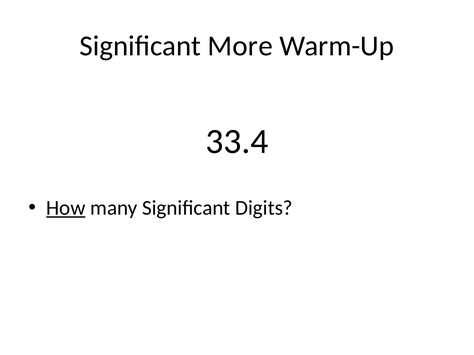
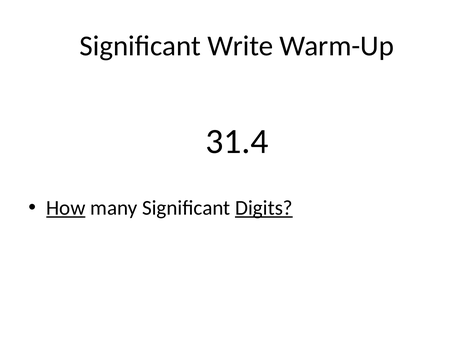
More: More -> Write (240, 46)
33.4: 33.4 -> 31.4 (237, 142)
Digits underline: none -> present (264, 208)
